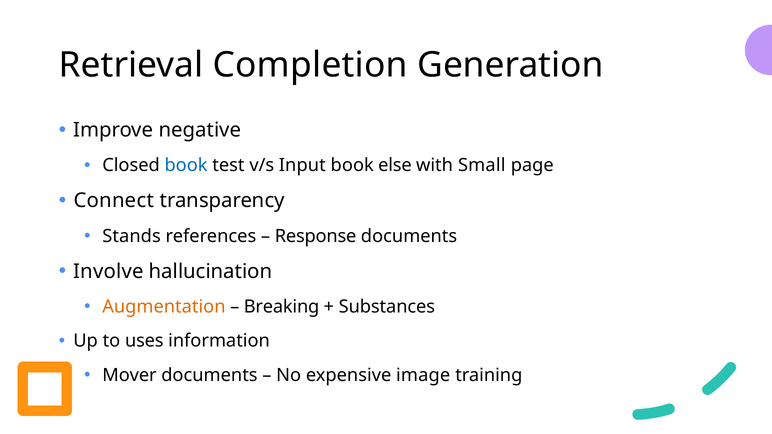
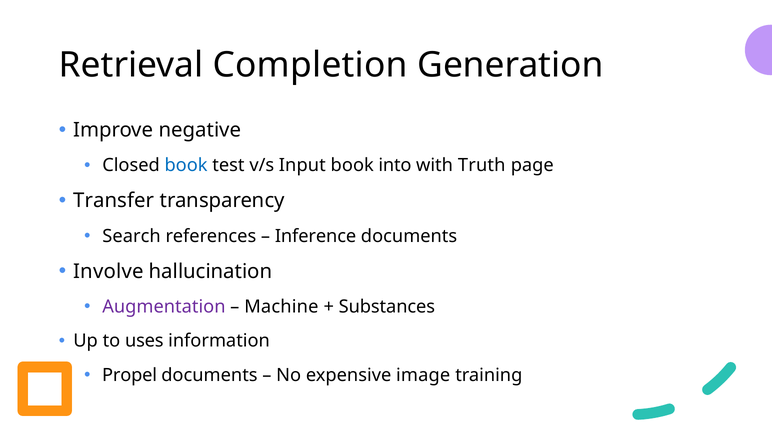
else: else -> into (395, 165)
Small: Small -> Truth (482, 165)
Connect: Connect -> Transfer (114, 201)
Stands: Stands -> Search (132, 236)
Response: Response -> Inference (316, 236)
Augmentation colour: orange -> purple (164, 307)
Breaking: Breaking -> Machine (281, 307)
Mover: Mover -> Propel (130, 375)
